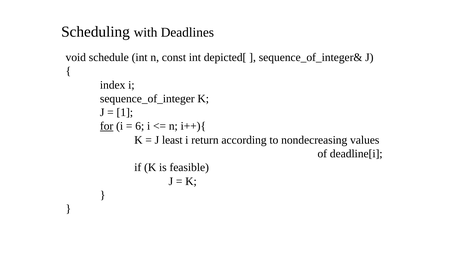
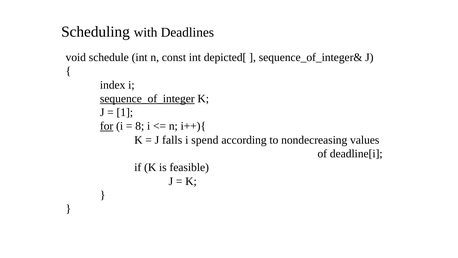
sequence_of_integer underline: none -> present (147, 99)
6: 6 -> 8 (140, 126)
least: least -> falls (172, 140)
return: return -> spend (205, 140)
